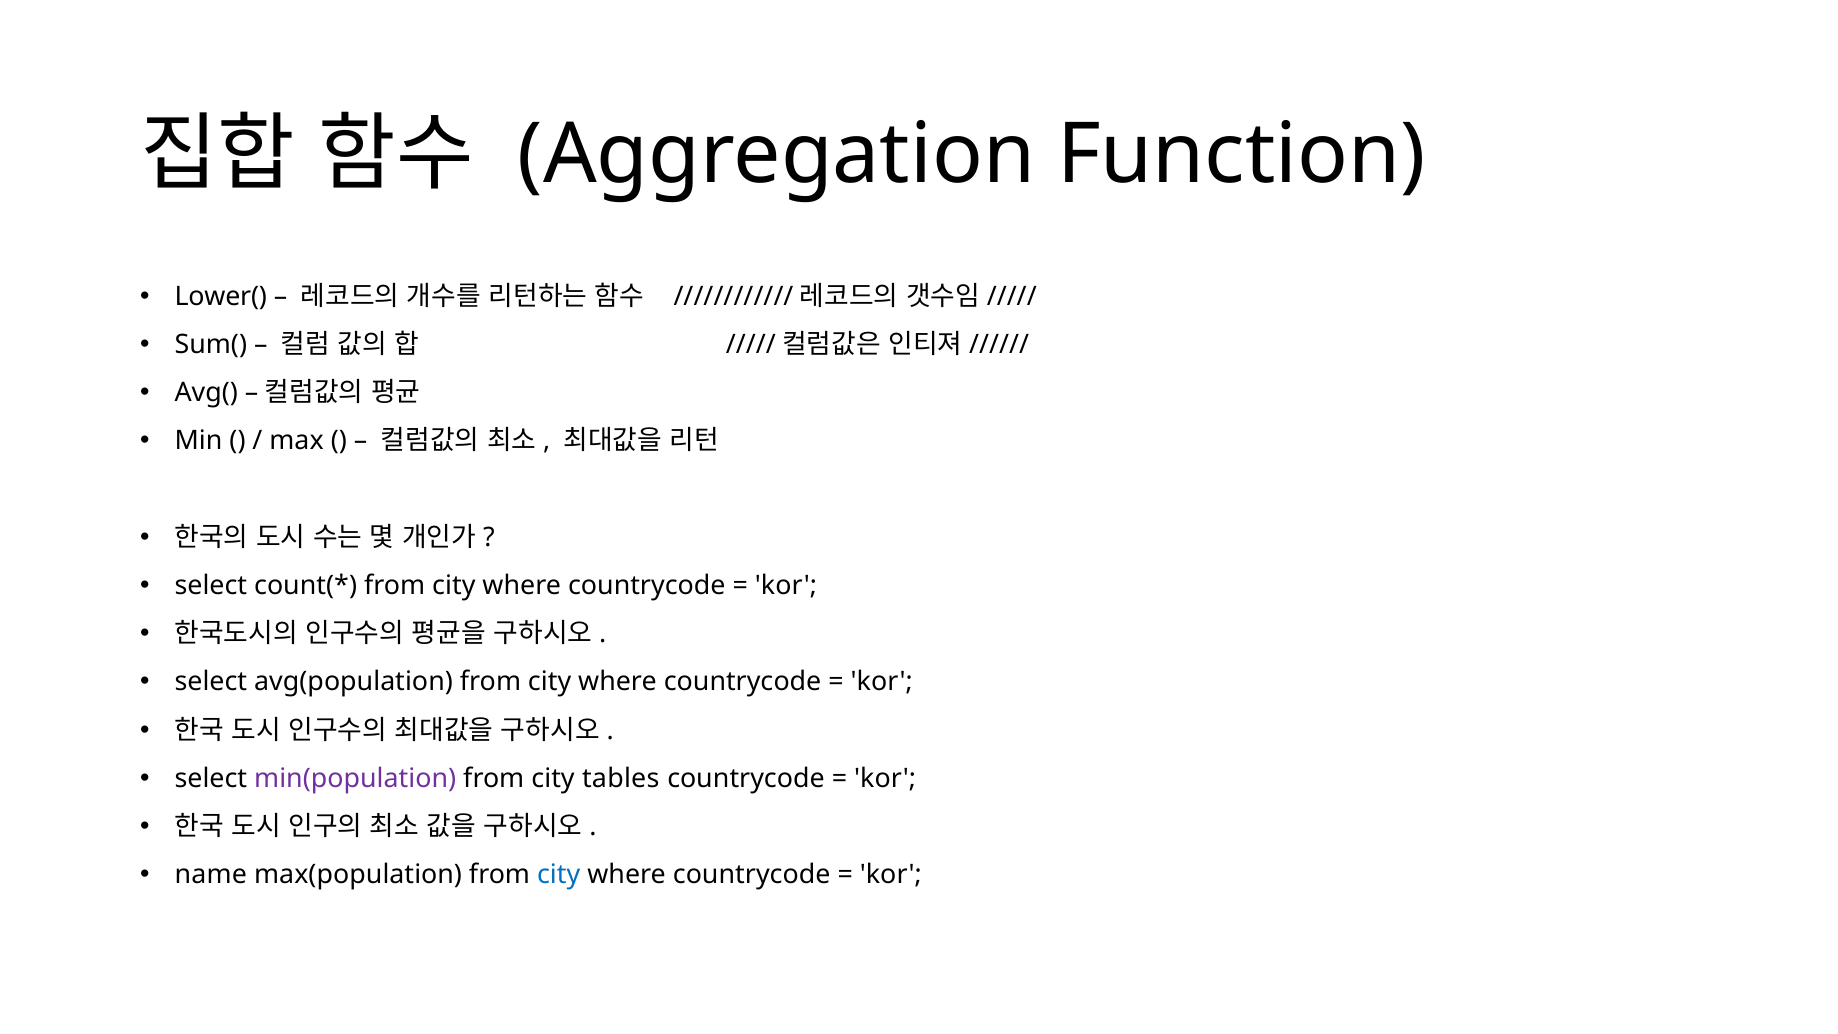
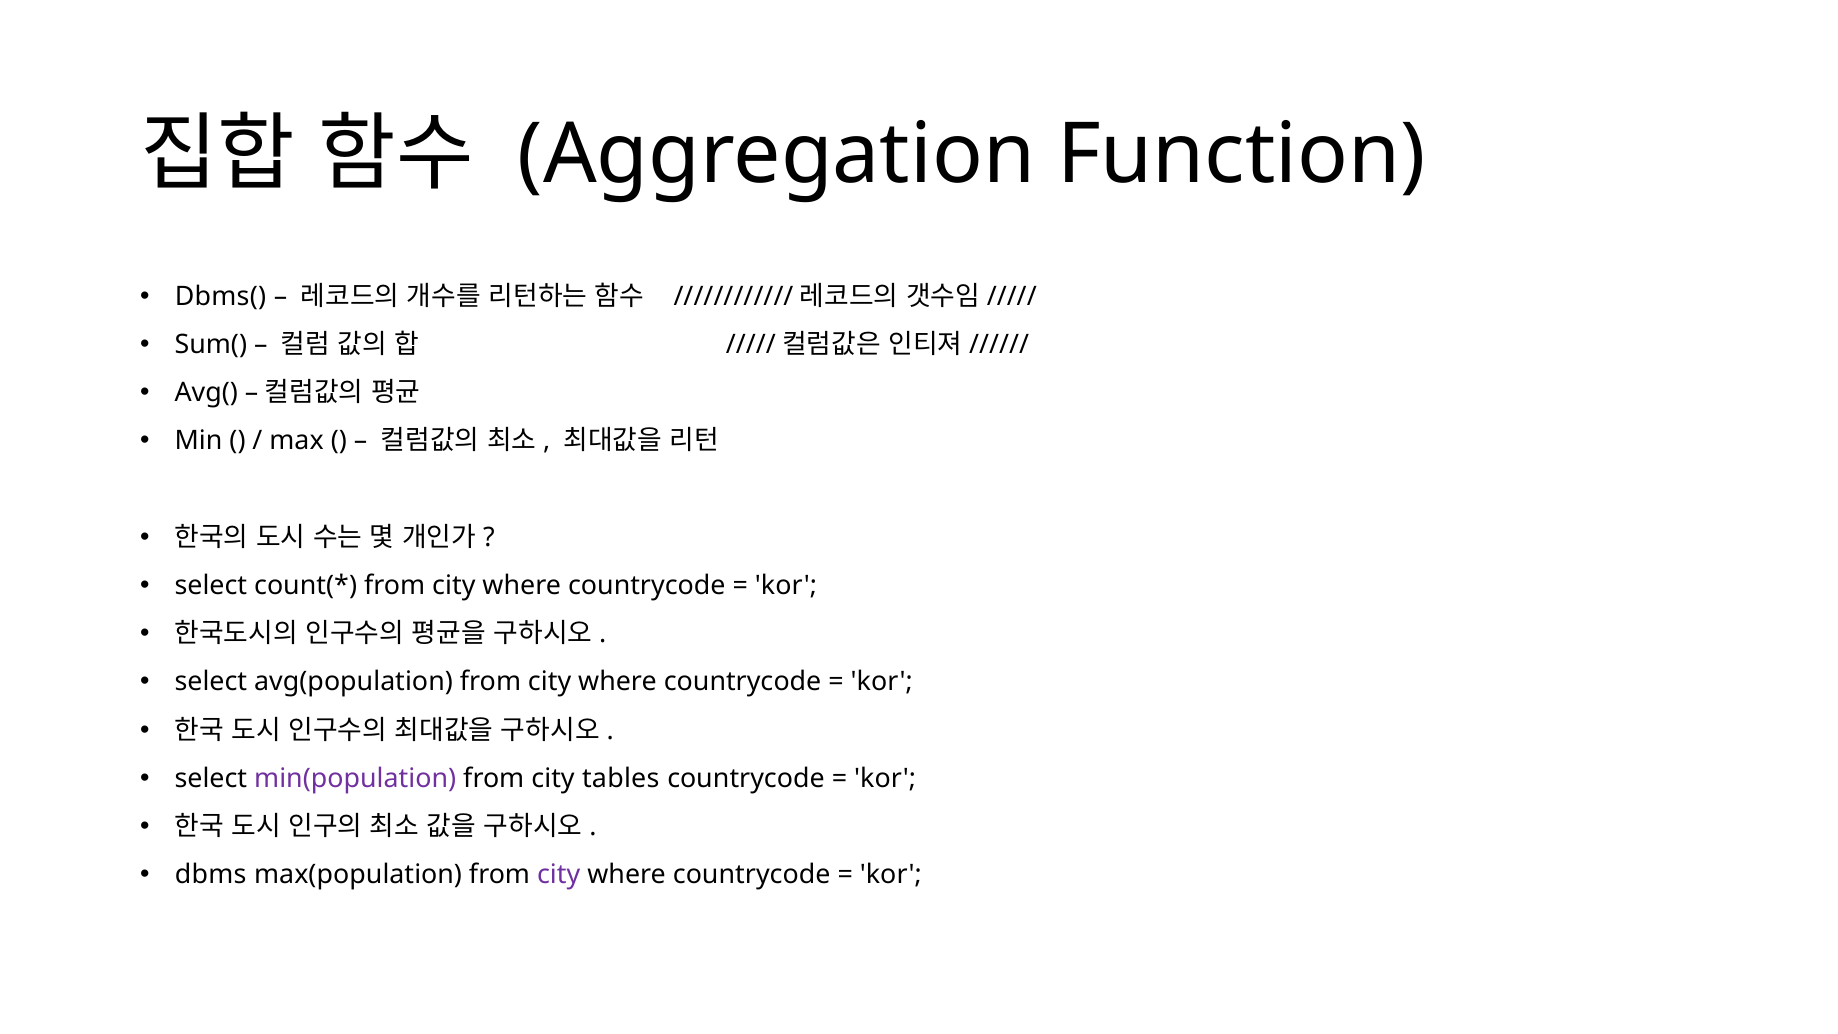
Lower(: Lower( -> Dbms( (221, 296)
name: name -> dbms (211, 875)
city colour: blue -> purple (559, 875)
